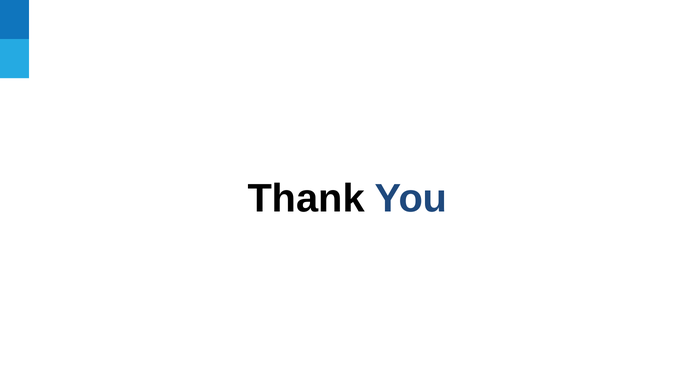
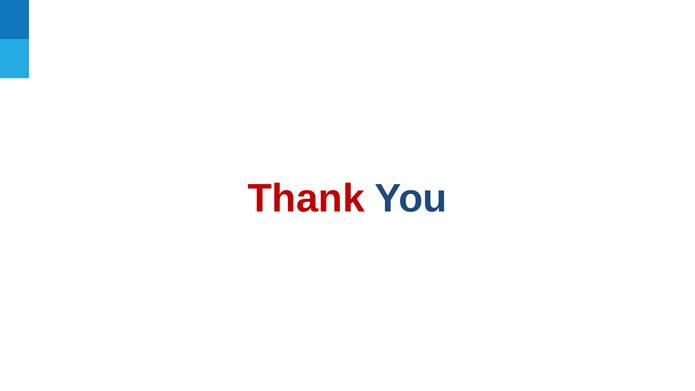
Thank colour: black -> red (306, 198)
